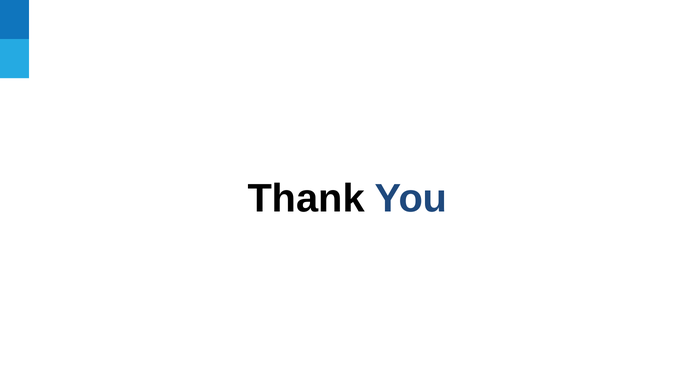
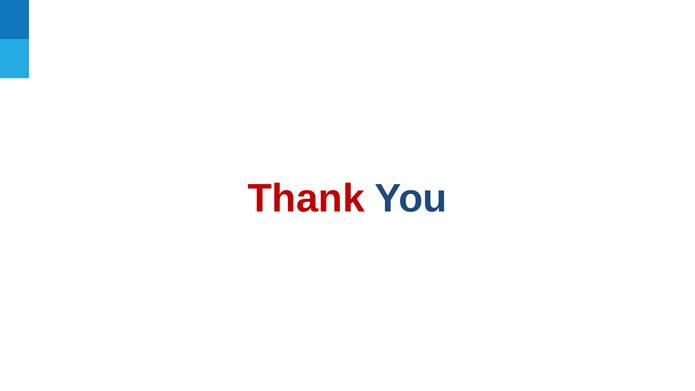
Thank colour: black -> red (306, 198)
